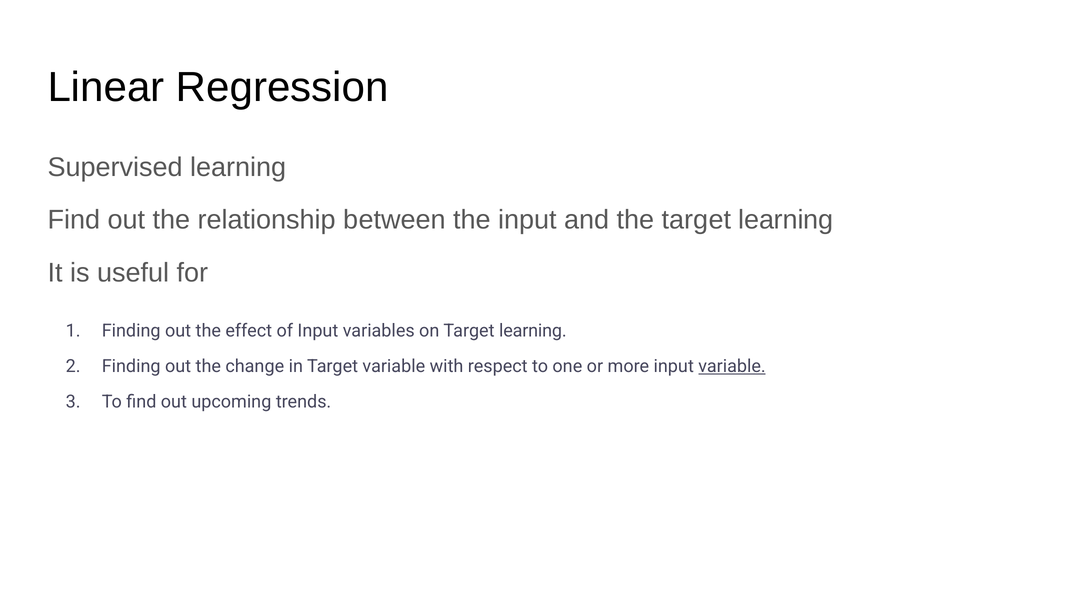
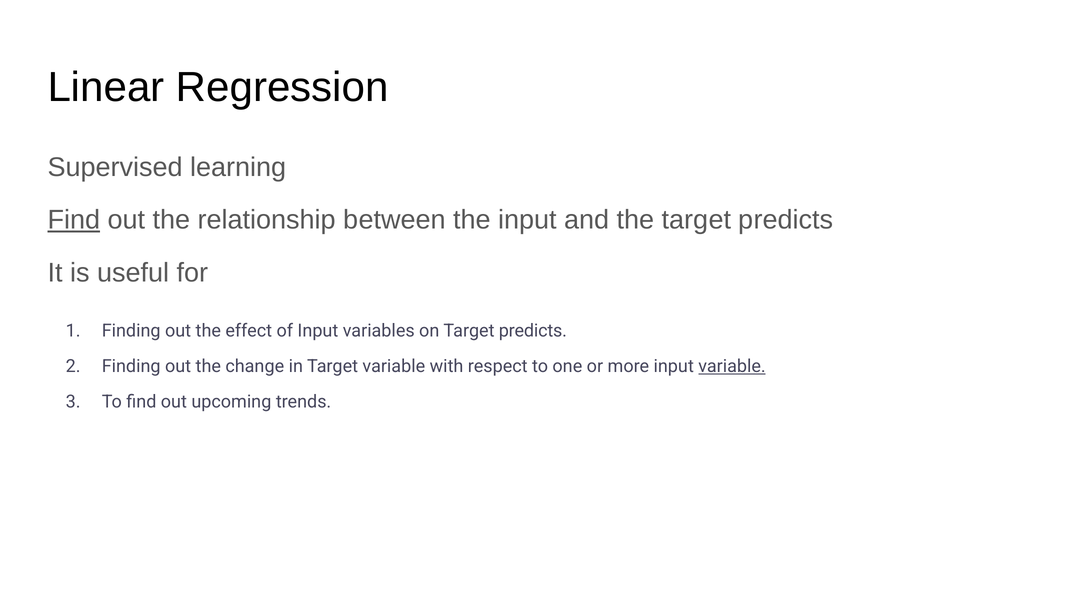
Find underline: none -> present (74, 220)
the target learning: learning -> predicts (786, 220)
on Target learning: learning -> predicts (533, 331)
